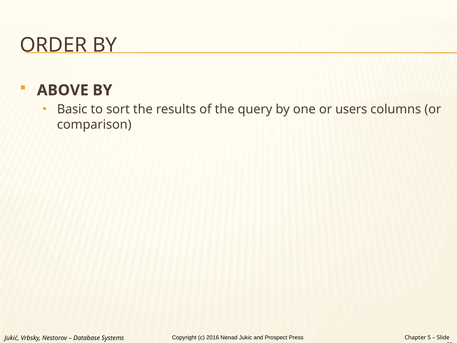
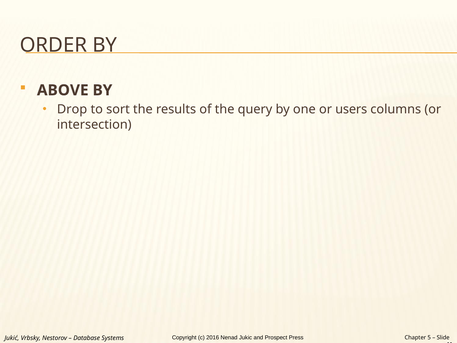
Basic: Basic -> Drop (72, 109)
comparison: comparison -> intersection (94, 125)
